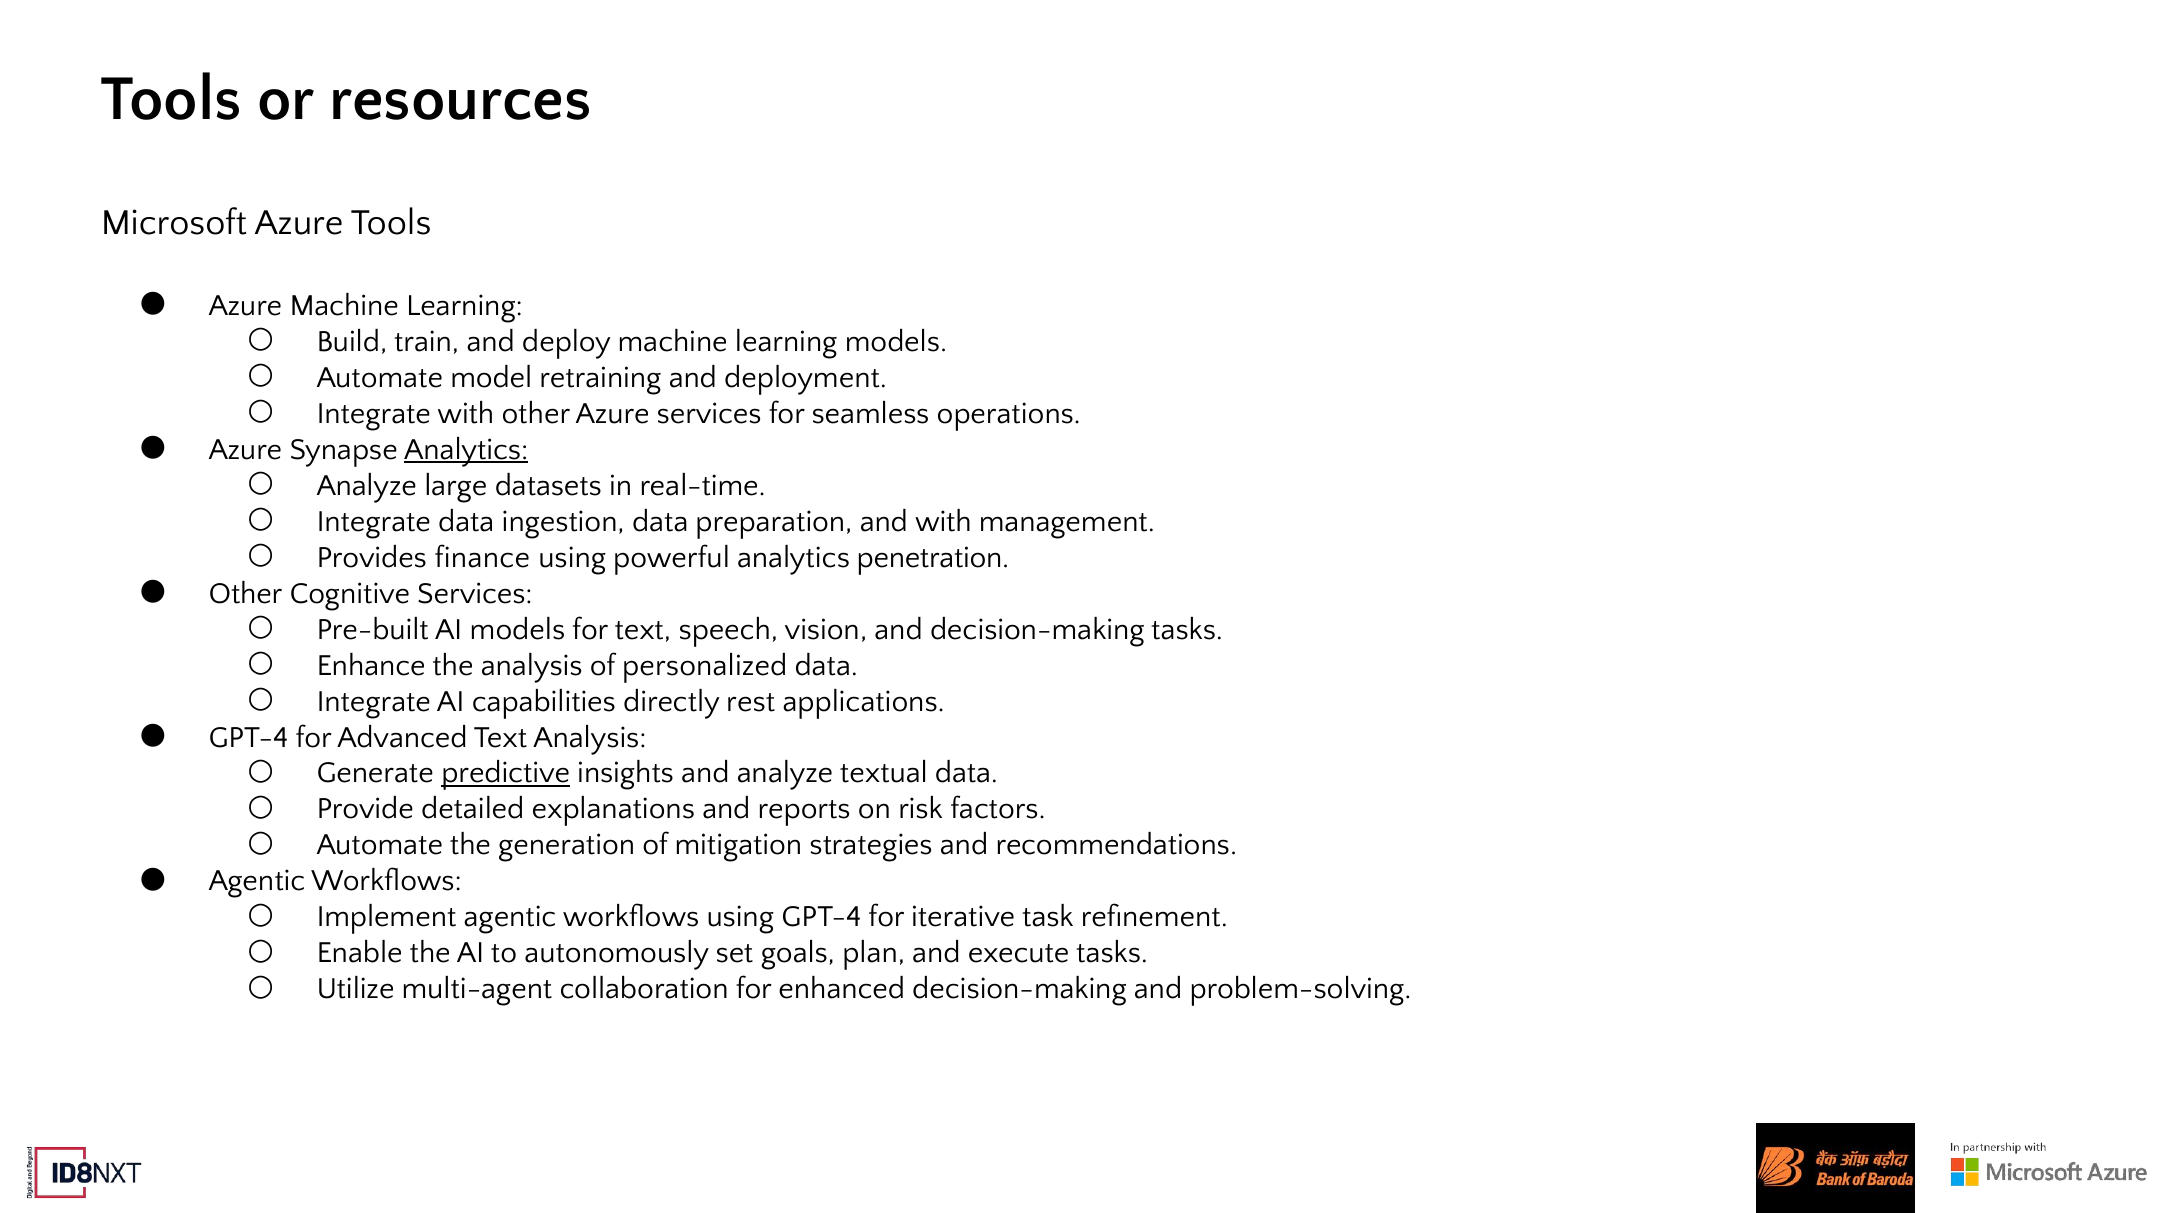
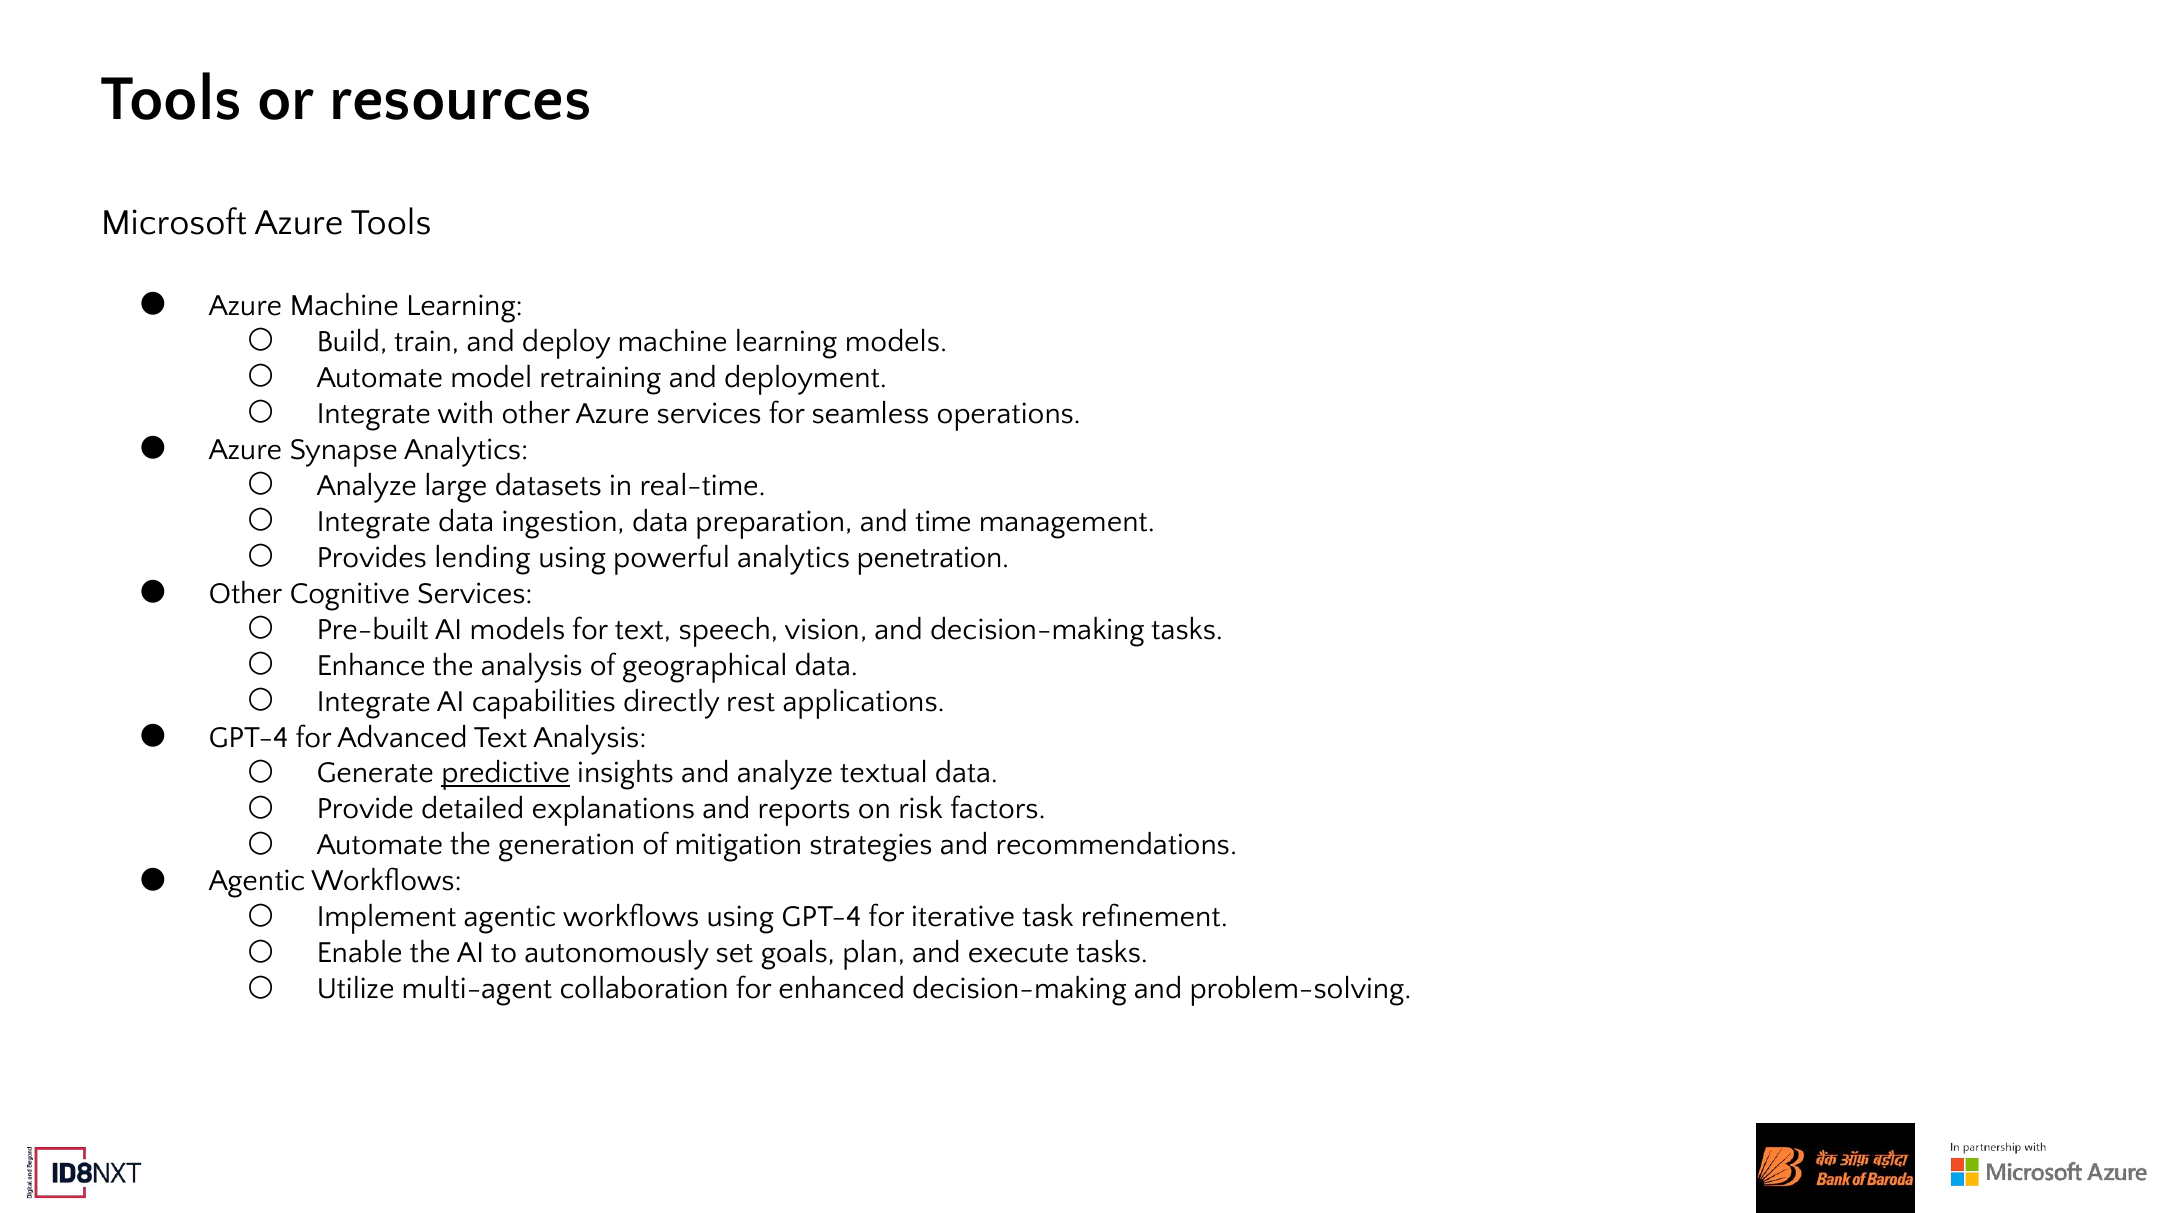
Analytics underline: present -> none (466, 449)
and with: with -> time (943, 521)
finance: finance -> lending (482, 557)
personalized: personalized -> geographical (705, 665)
